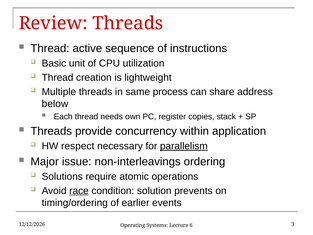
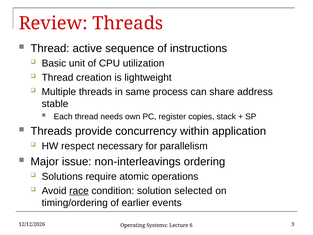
below: below -> stable (55, 104)
parallelism underline: present -> none (184, 146)
prevents: prevents -> selected (193, 191)
